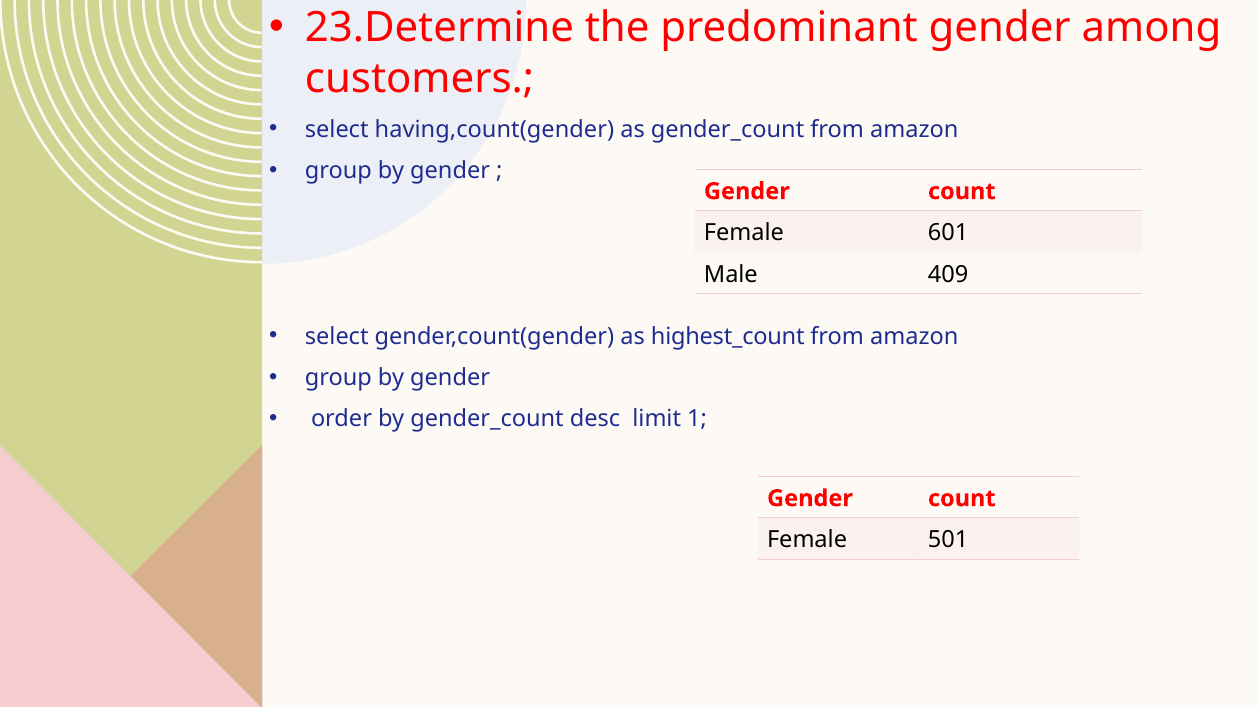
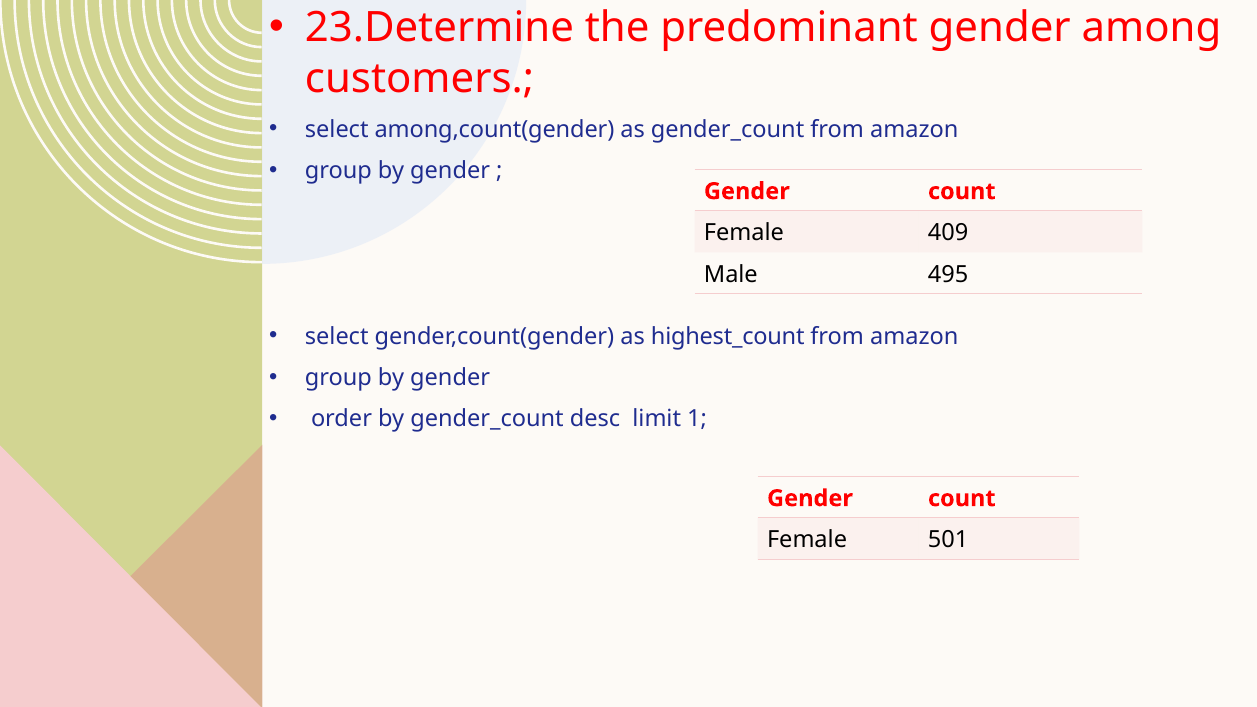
having,count(gender: having,count(gender -> among,count(gender (495, 129)
601: 601 -> 409 (948, 233)
409: 409 -> 495 (948, 274)
